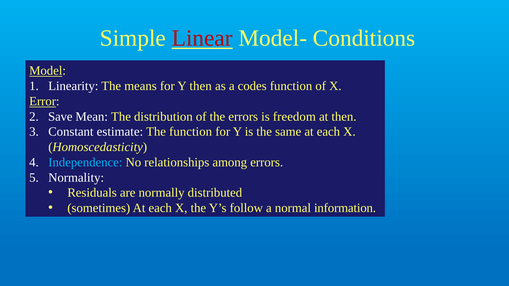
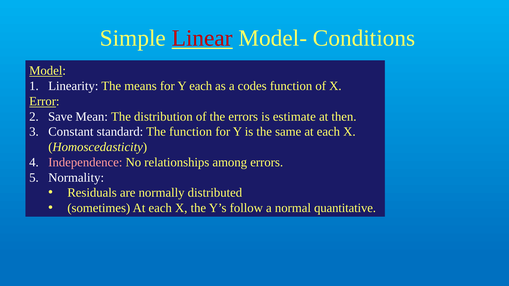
Y then: then -> each (201, 86)
freedom: freedom -> estimate (294, 117)
estimate: estimate -> standard (120, 132)
Independence colour: light blue -> pink (85, 162)
information: information -> quantitative (345, 208)
